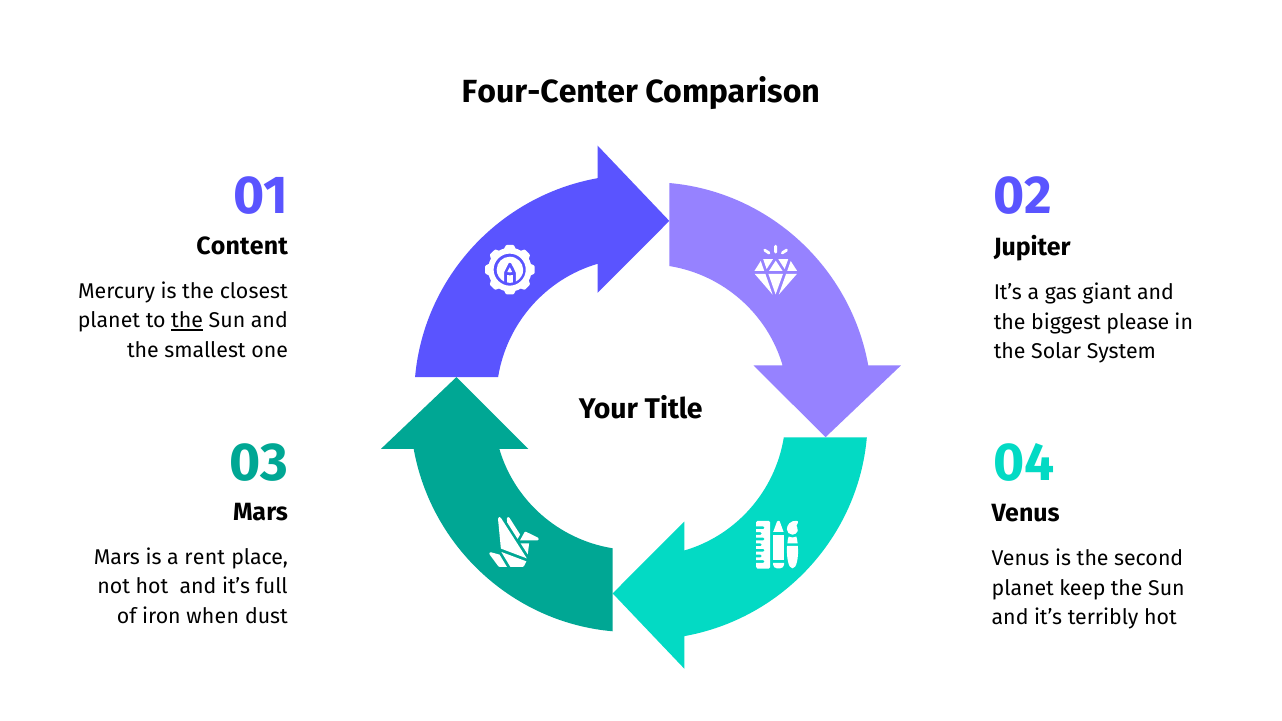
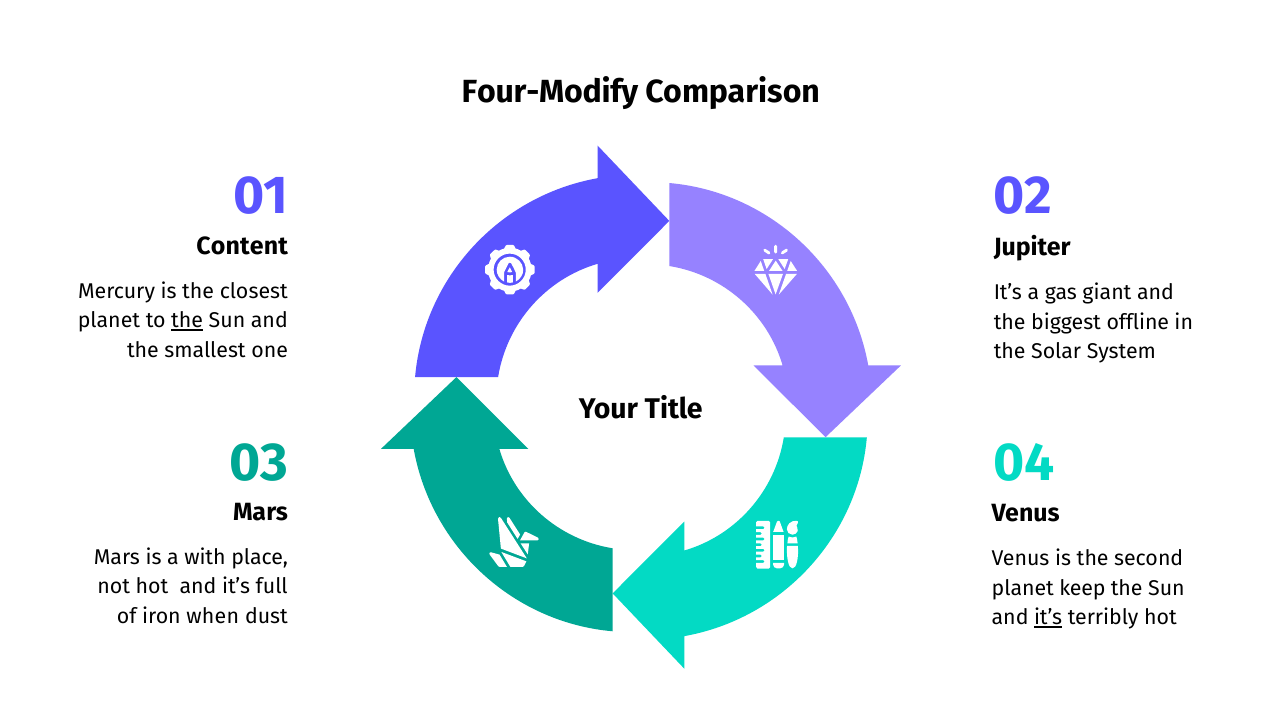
Four-Center: Four-Center -> Four-Modify (550, 92)
please: please -> offline (1138, 322)
rent: rent -> with (205, 557)
it’s underline: none -> present (1048, 618)
